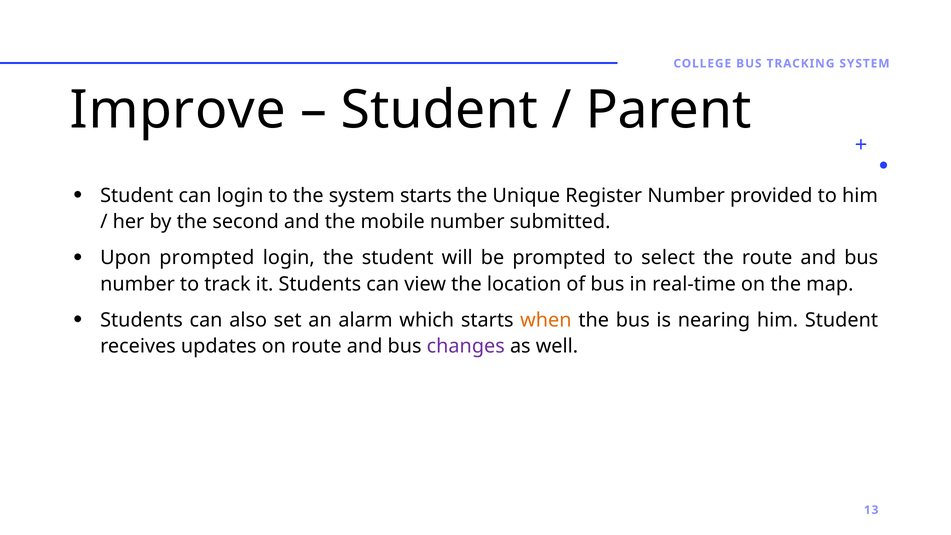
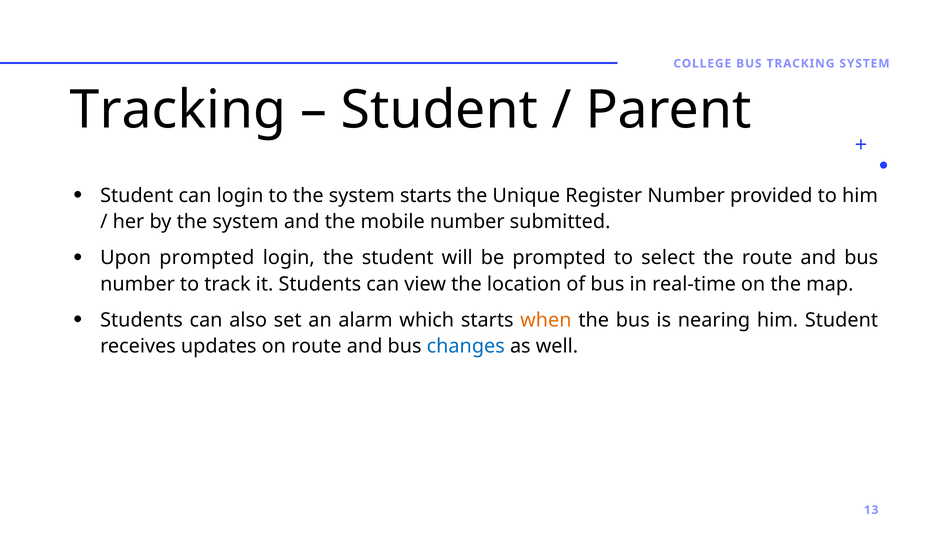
Improve: Improve -> Tracking (178, 110)
by the second: second -> system (246, 222)
changes colour: purple -> blue (466, 346)
